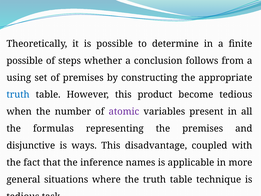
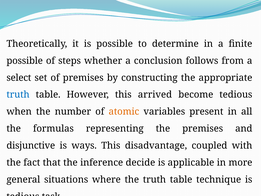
using: using -> select (19, 78)
product: product -> arrived (155, 95)
atomic colour: purple -> orange (124, 112)
names: names -> decide (140, 162)
